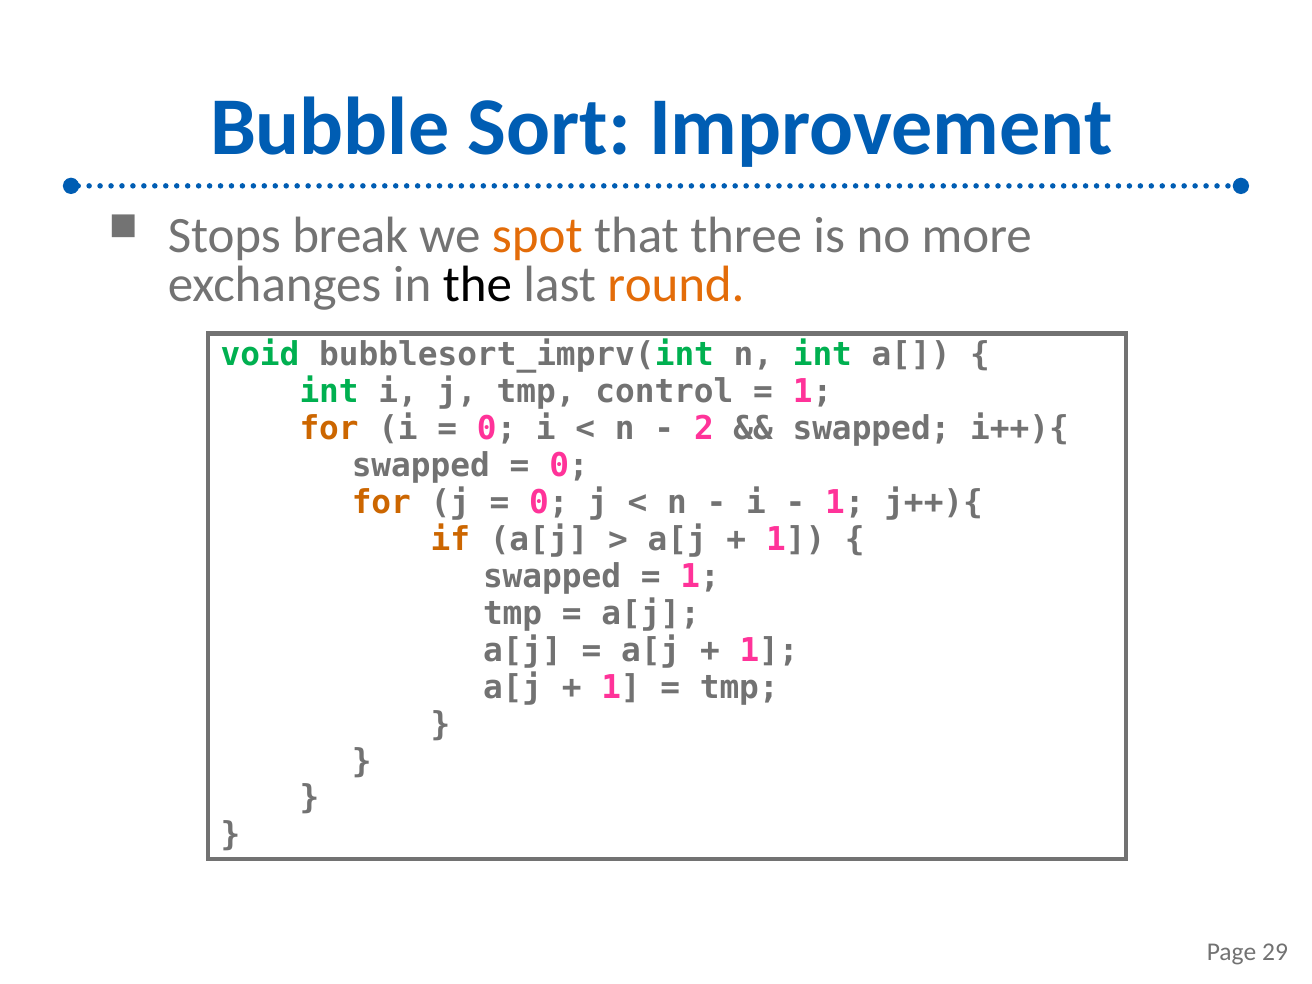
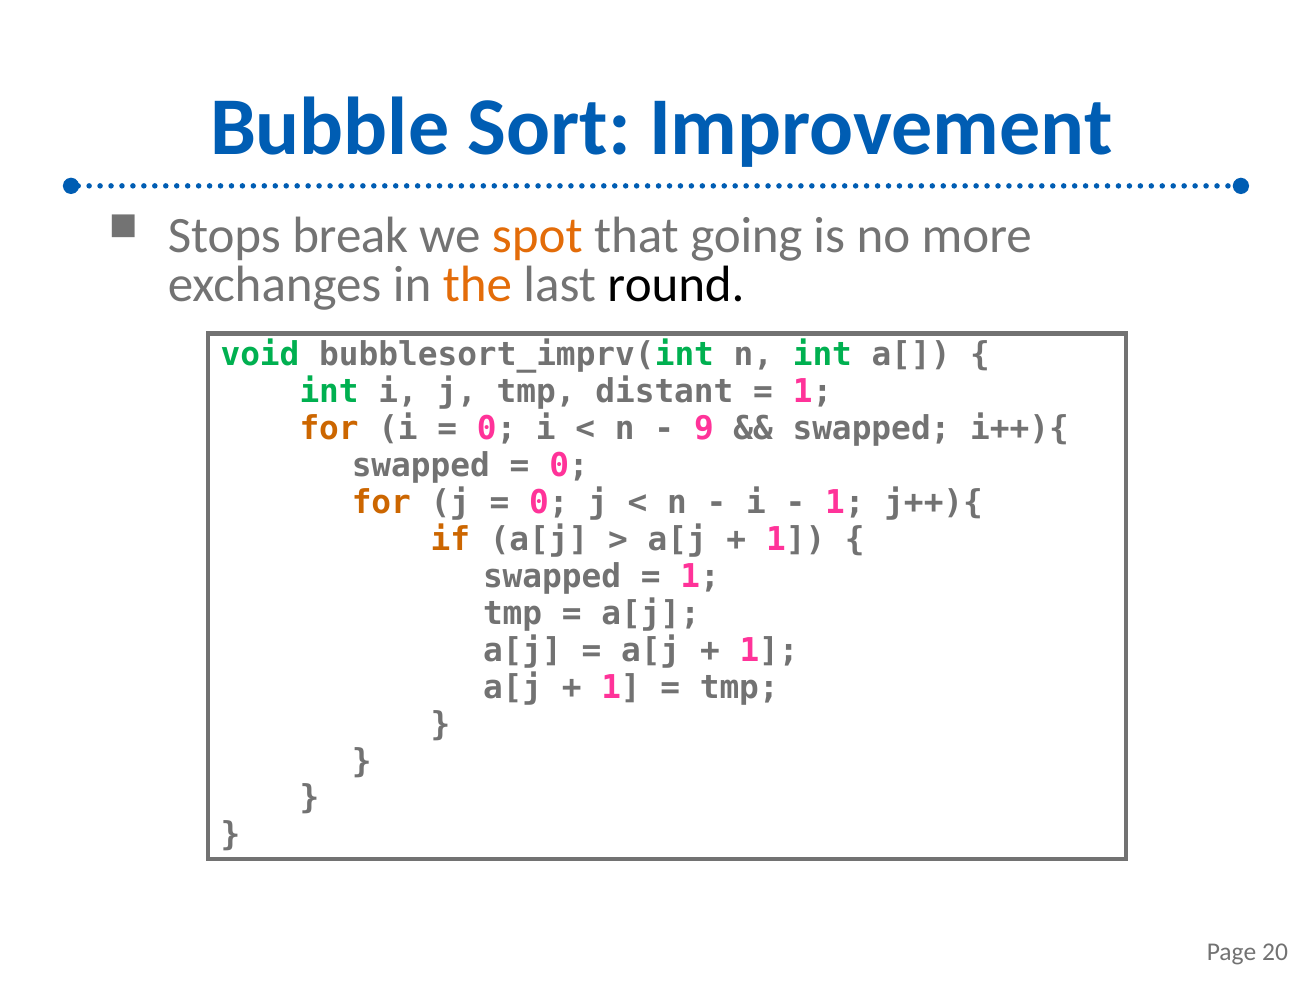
three: three -> going (746, 235)
the colour: black -> orange (477, 284)
round colour: orange -> black (676, 284)
control: control -> distant (664, 391)
2: 2 -> 9 (704, 428)
29: 29 -> 20 (1275, 952)
